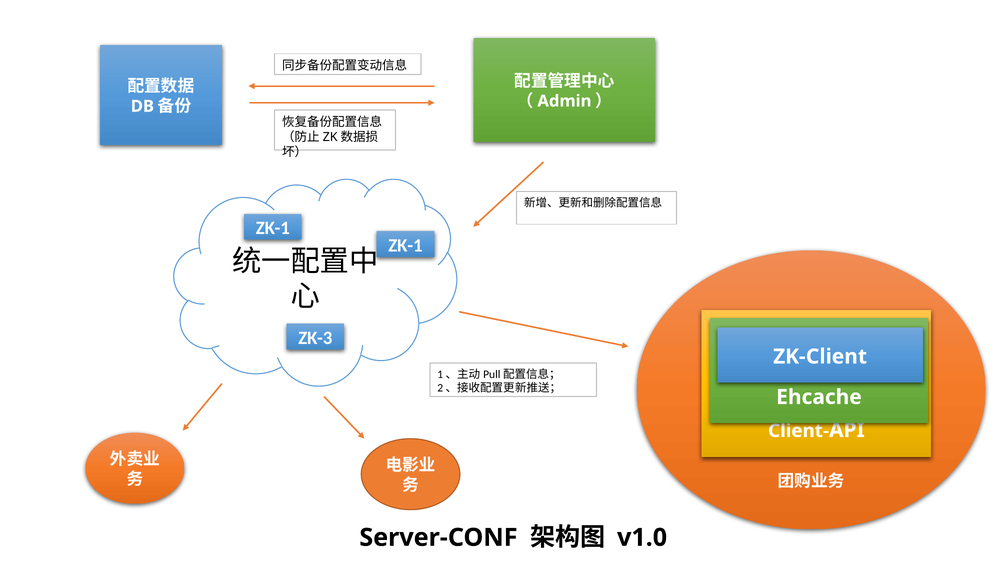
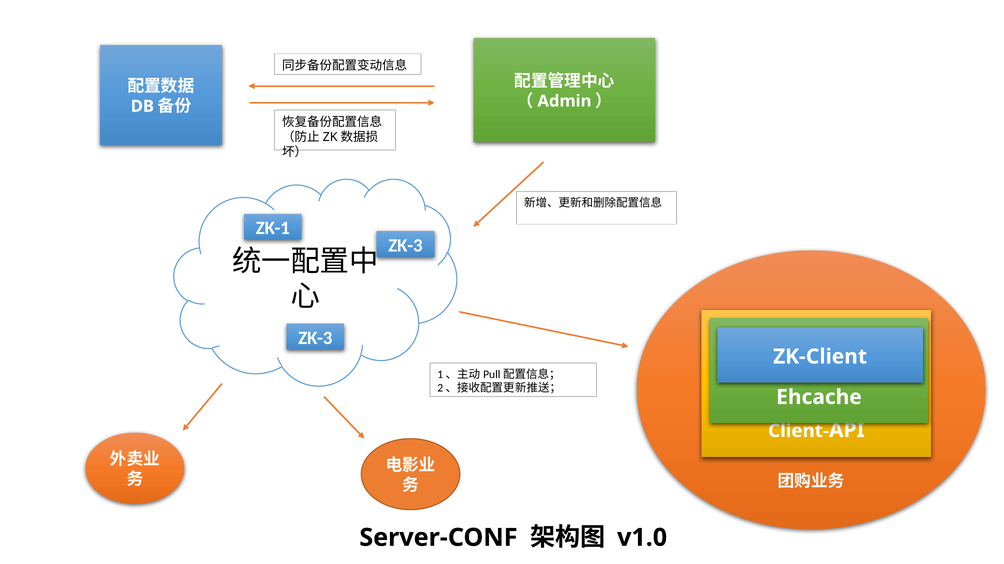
ZK-1: ZK-1 -> ZK-3 (405, 246)
